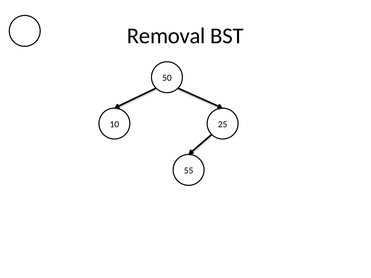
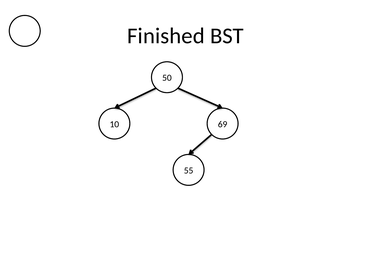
Removal: Removal -> Finished (166, 36)
25: 25 -> 69 (223, 124)
